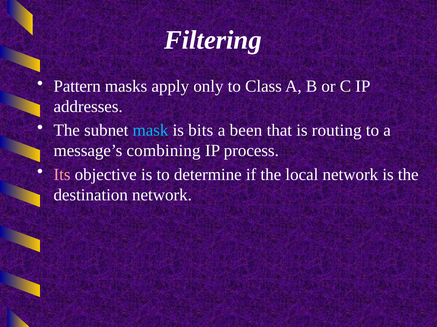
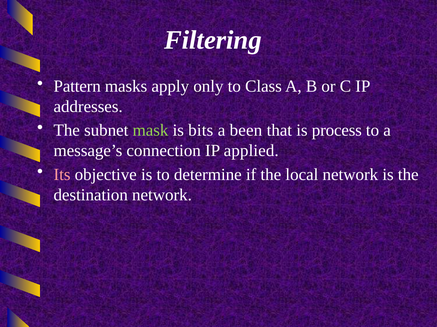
mask colour: light blue -> light green (151, 131)
routing: routing -> process (337, 131)
combining: combining -> connection (164, 151)
process: process -> applied (251, 151)
